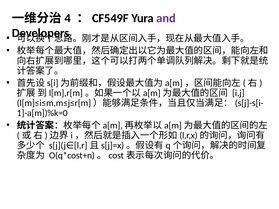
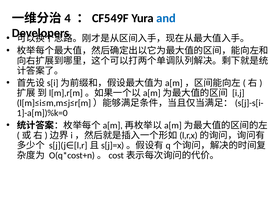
and colour: purple -> blue (166, 18)
